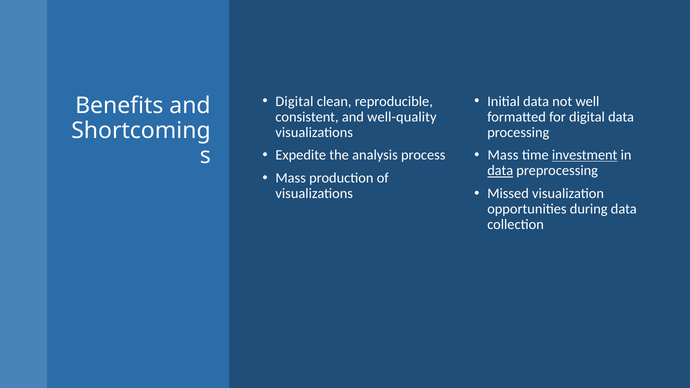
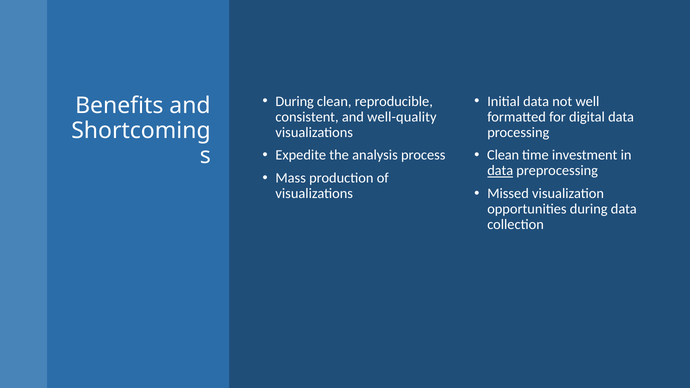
Digital: Digital -> During (295, 101)
Mass: Mass -> Clean (503, 155)
investment underline: present -> none (585, 155)
